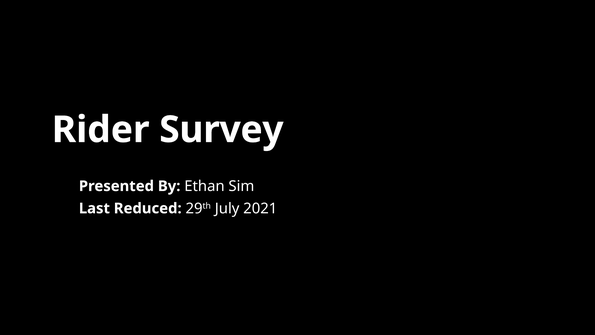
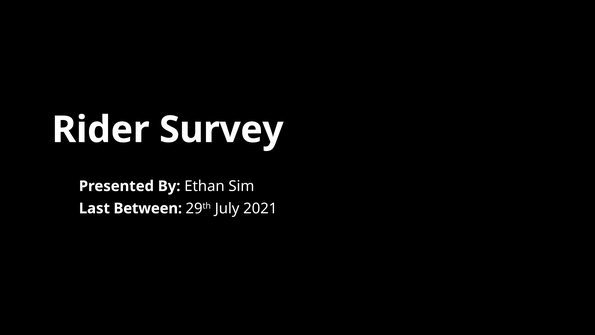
Reduced: Reduced -> Between (148, 208)
